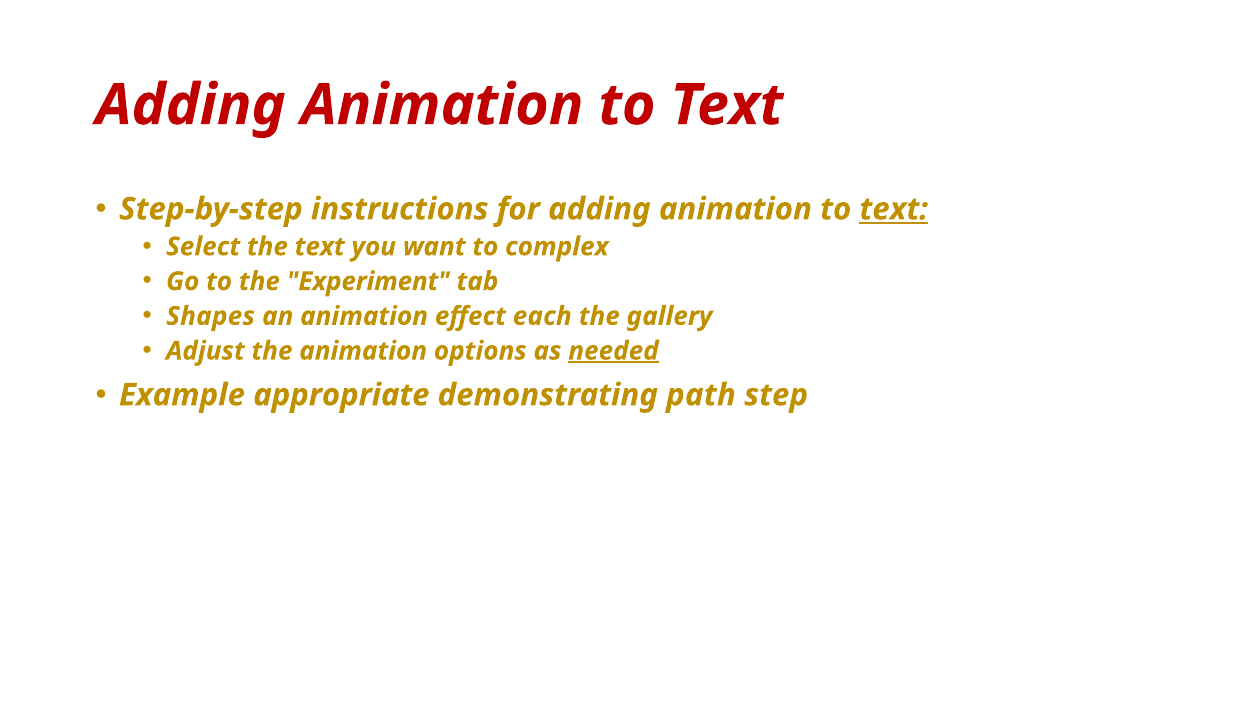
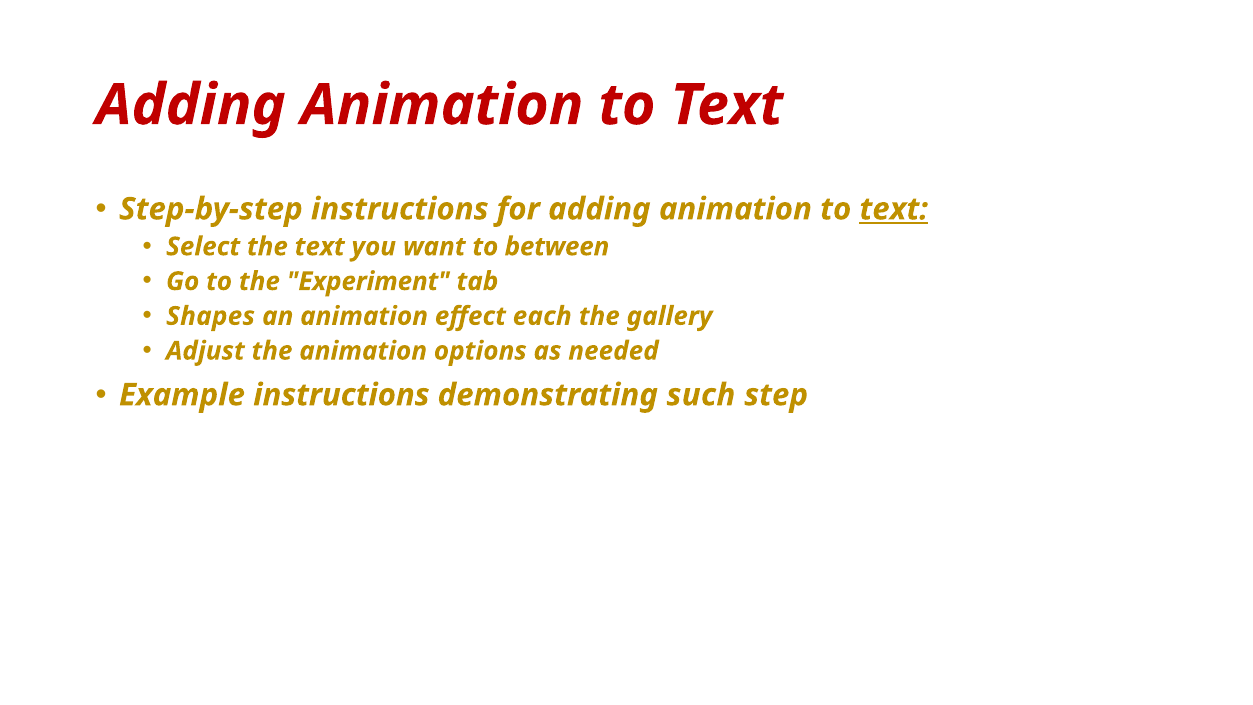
complex: complex -> between (557, 247)
needed underline: present -> none (613, 351)
Example appropriate: appropriate -> instructions (341, 395)
path: path -> such (701, 395)
